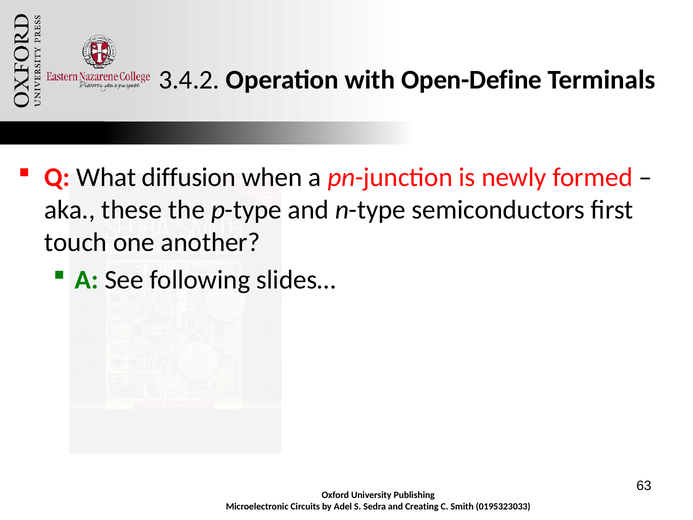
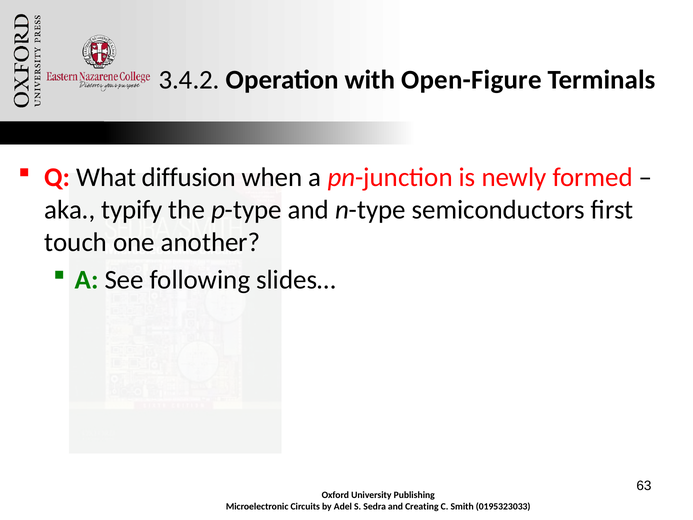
Open-Define: Open-Define -> Open-Figure (471, 80)
these: these -> typify (132, 210)
